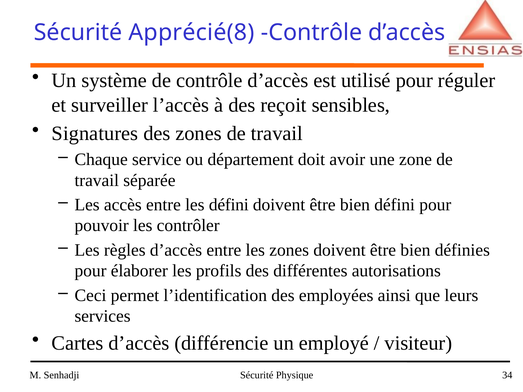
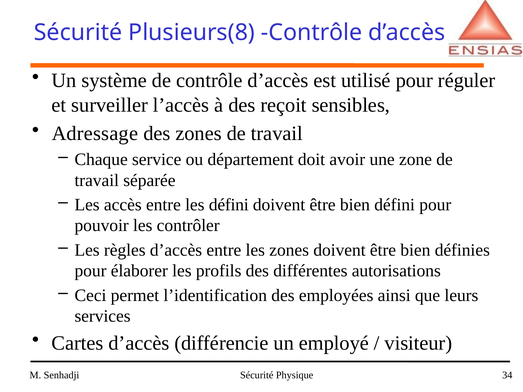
Apprécié(8: Apprécié(8 -> Plusieurs(8 (192, 33)
Signatures: Signatures -> Adressage (95, 134)
